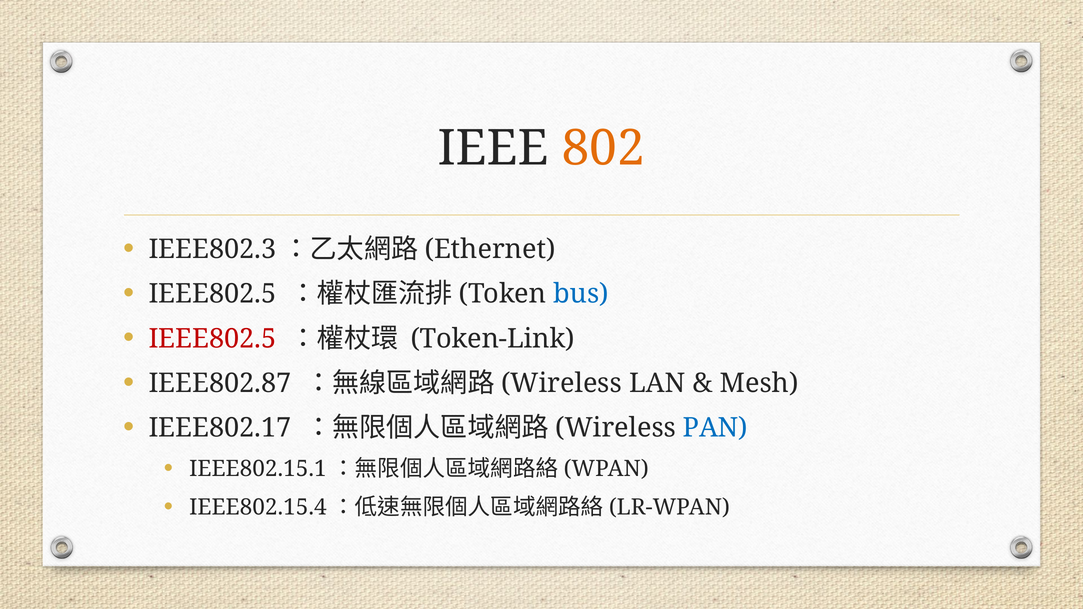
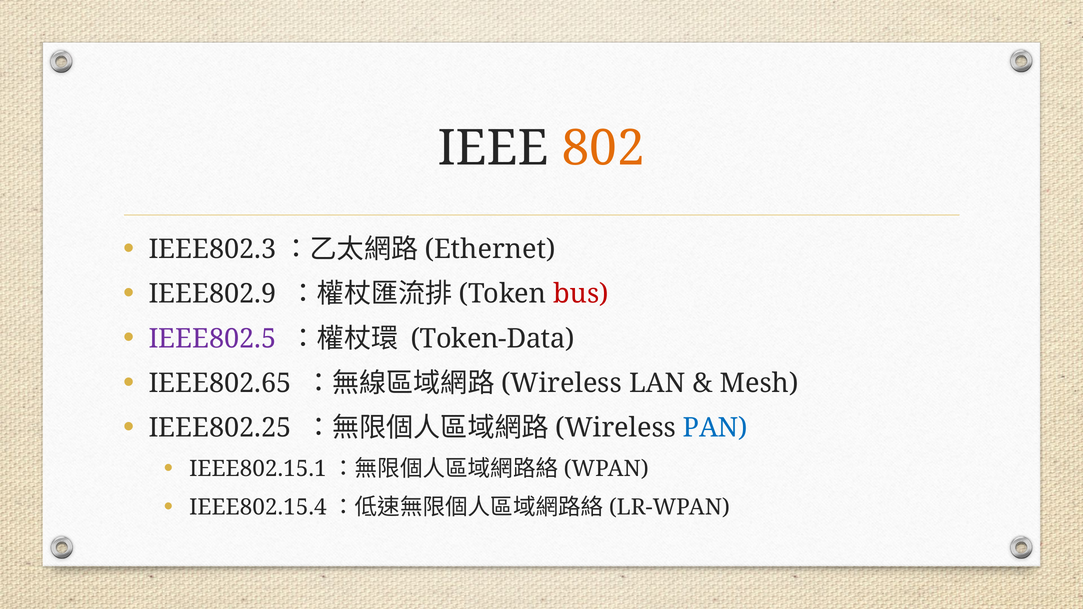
IEEE802.5: IEEE802.5 -> IEEE802.9 (212, 294)
bus colour: blue -> red (581, 294)
IEEE802.5 colour: red -> purple (212, 339)
Token-Link: Token-Link -> Token-Data (493, 339)
IEEE802.87: IEEE802.87 -> IEEE802.65 (220, 383)
IEEE802.17: IEEE802.17 -> IEEE802.25 (220, 428)
